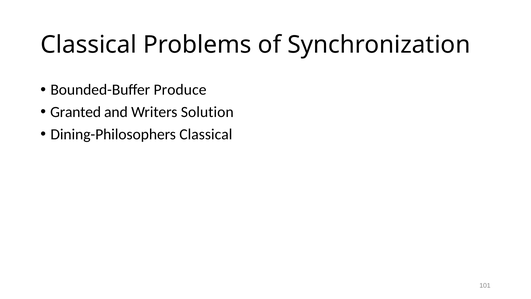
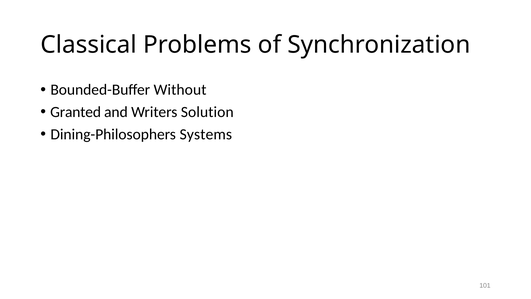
Produce: Produce -> Without (180, 90)
Dining-Philosophers Classical: Classical -> Systems (206, 134)
